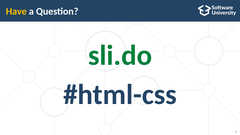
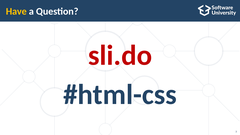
sli.do colour: green -> red (120, 55)
